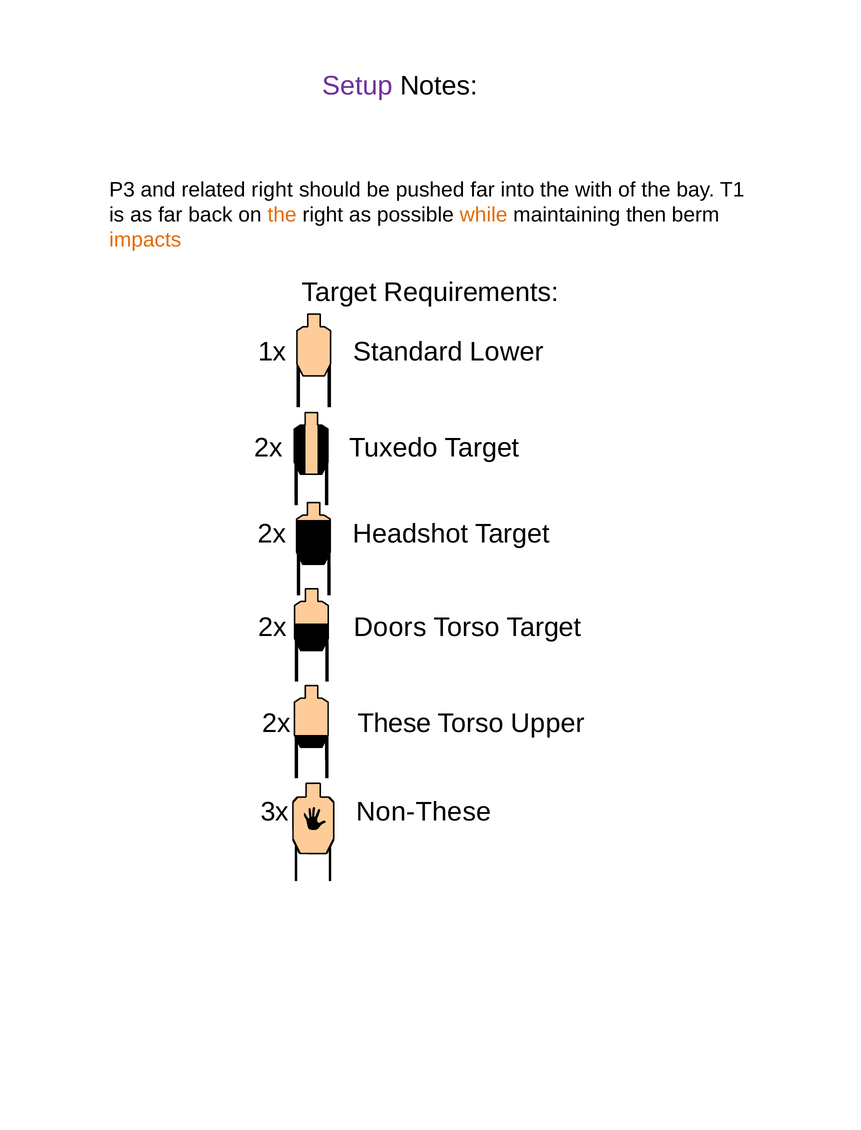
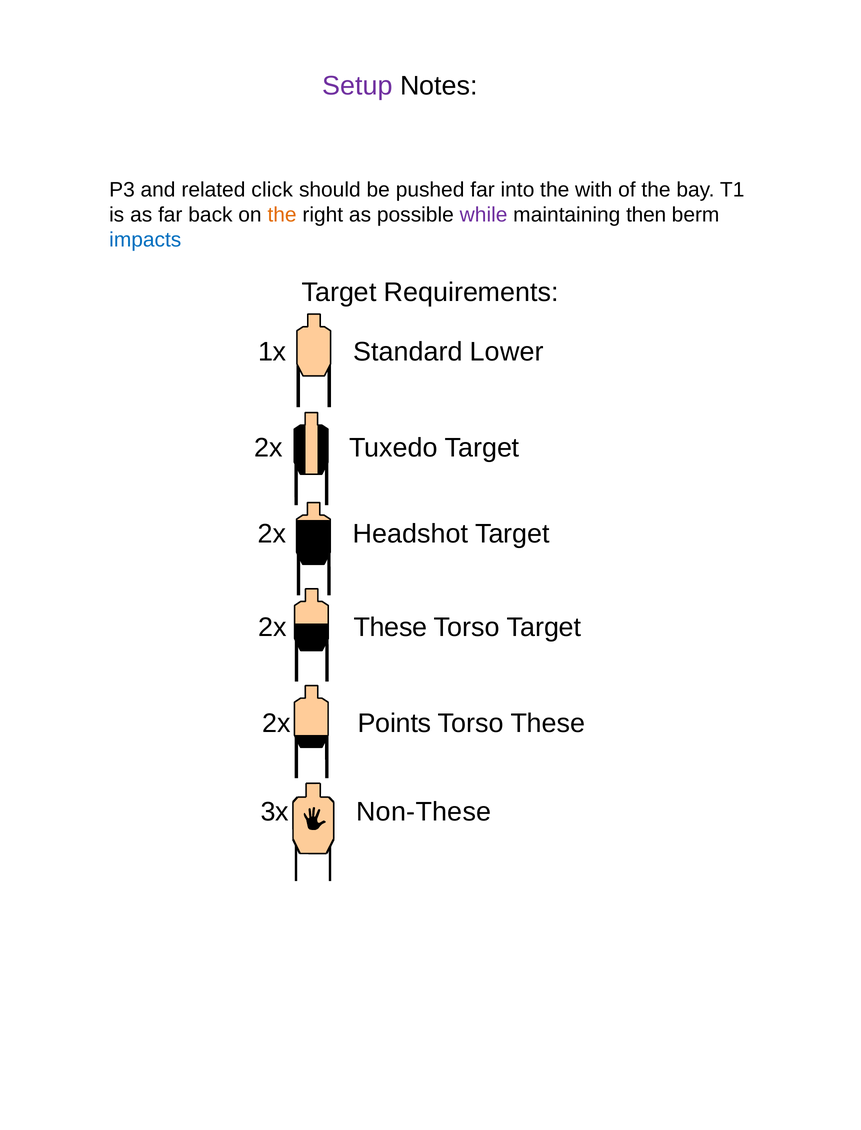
related right: right -> click (272, 190)
while colour: orange -> purple (484, 215)
impacts colour: orange -> blue (145, 240)
2x Doors: Doors -> These (390, 627)
These: These -> Points (394, 723)
Torso Upper: Upper -> These (548, 723)
